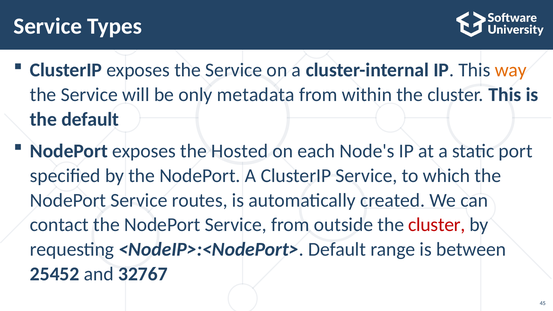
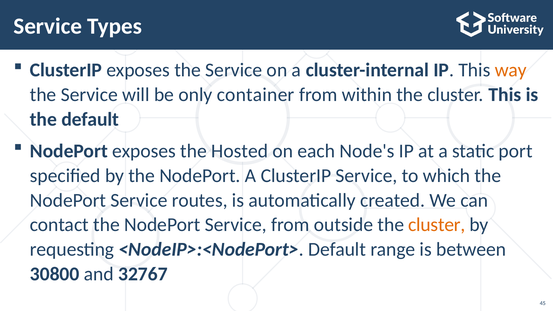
metadata: metadata -> container (256, 95)
cluster colour: red -> orange (437, 225)
25452: 25452 -> 30800 (55, 274)
